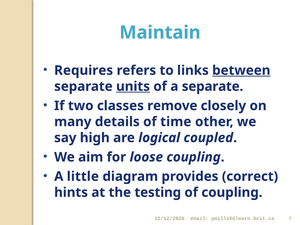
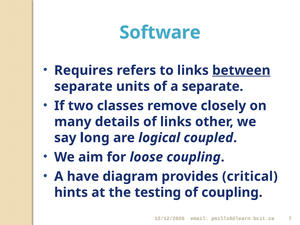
Maintain: Maintain -> Software (160, 33)
units underline: present -> none (133, 86)
of time: time -> links (176, 122)
high: high -> long (95, 138)
little: little -> have (83, 176)
correct: correct -> critical (250, 176)
